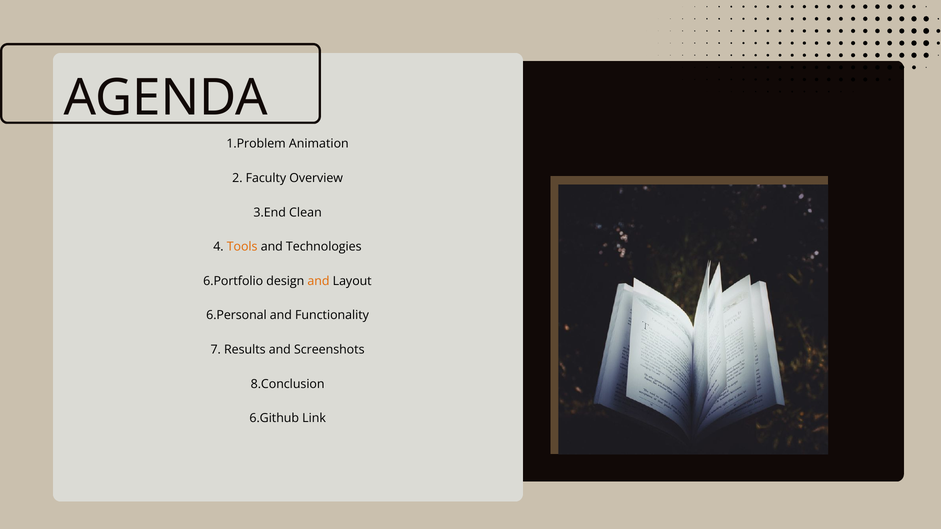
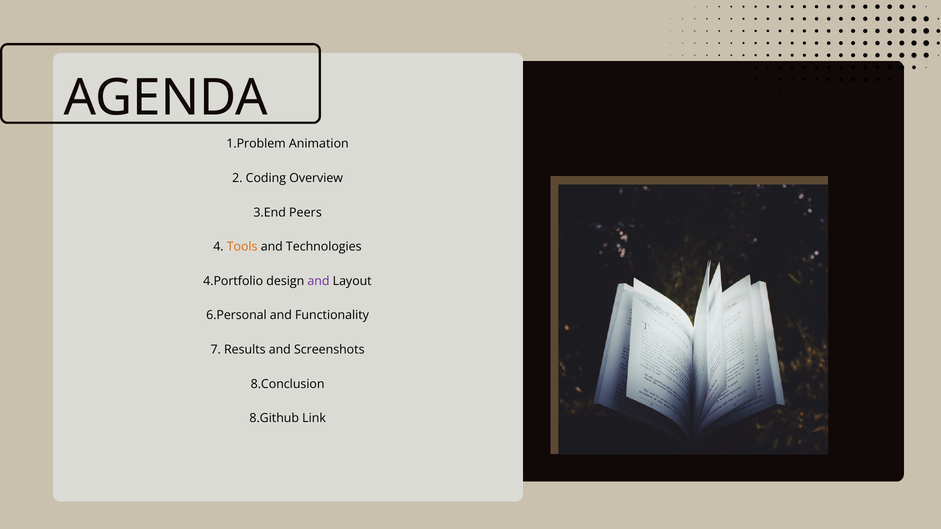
Faculty: Faculty -> Coding (266, 178)
Clean: Clean -> Peers (305, 213)
6.Portfolio: 6.Portfolio -> 4.Portfolio (233, 281)
and colour: orange -> purple (318, 281)
6.Github: 6.Github -> 8.Github (274, 418)
